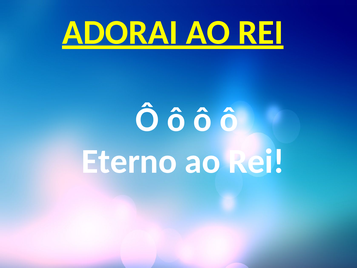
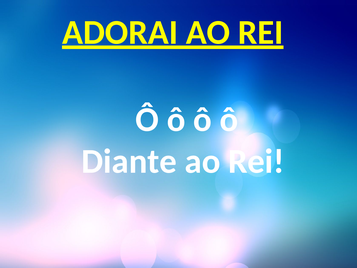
Eterno: Eterno -> Diante (129, 161)
